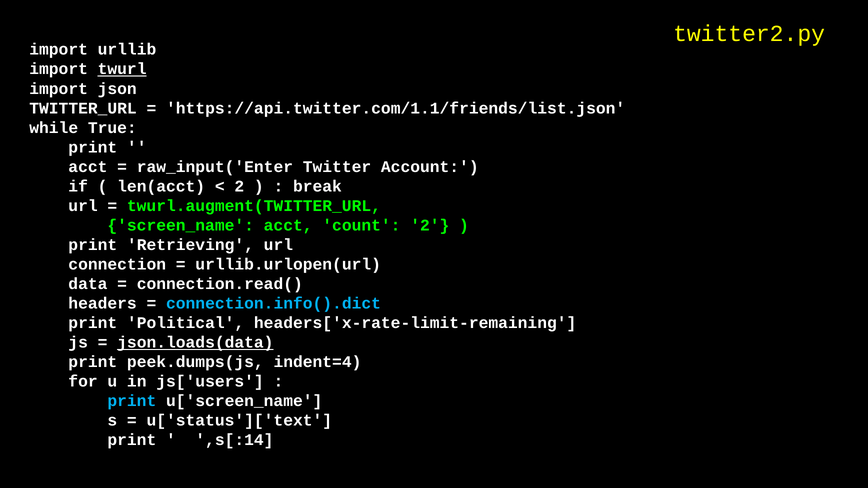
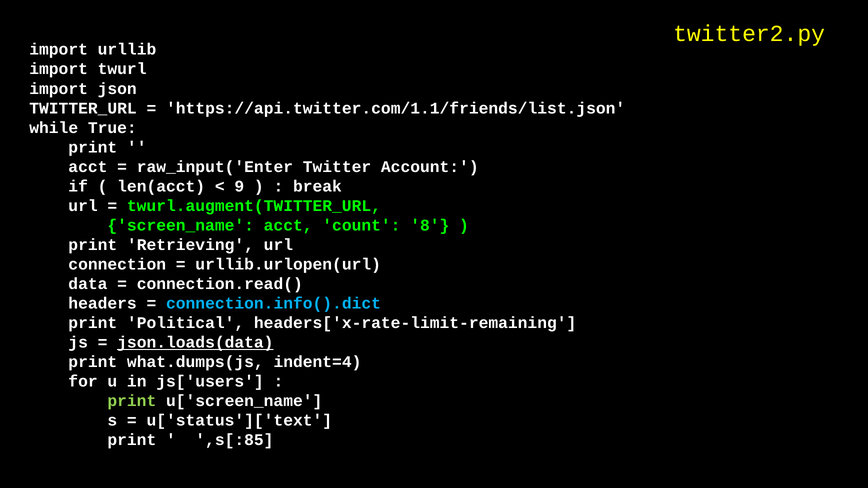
twurl underline: present -> none (122, 69)
2: 2 -> 9 (239, 186)
count 2: 2 -> 8 (430, 225)
peek.dumps(js: peek.dumps(js -> what.dumps(js (195, 362)
print colour: light blue -> light green (132, 401)
,s[:14: ,s[:14 -> ,s[:85 (234, 440)
